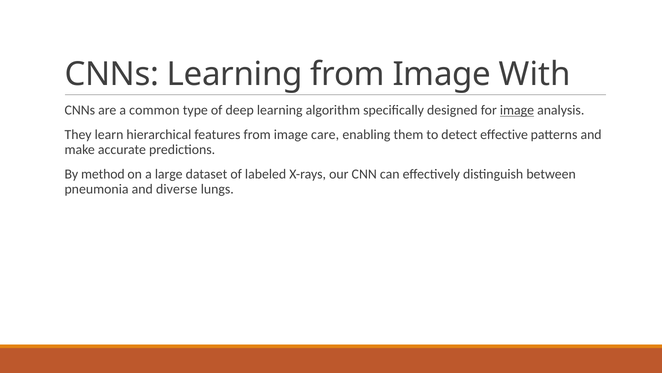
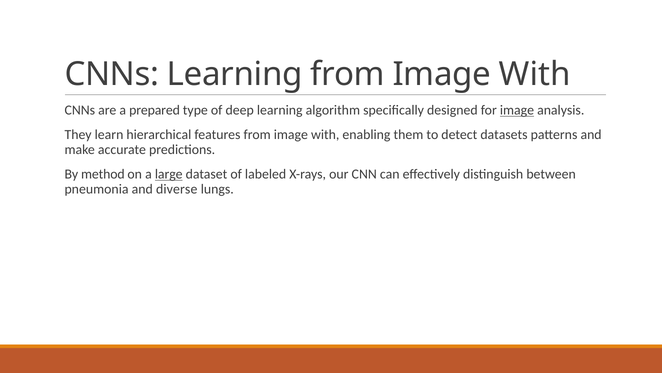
common: common -> prepared (155, 110)
features from image care: care -> with (325, 135)
effective: effective -> datasets (504, 135)
large underline: none -> present (169, 174)
